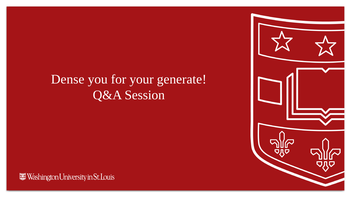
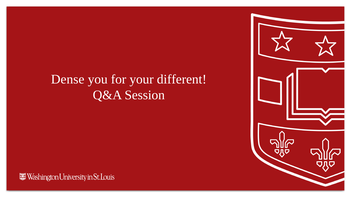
generate: generate -> different (182, 80)
